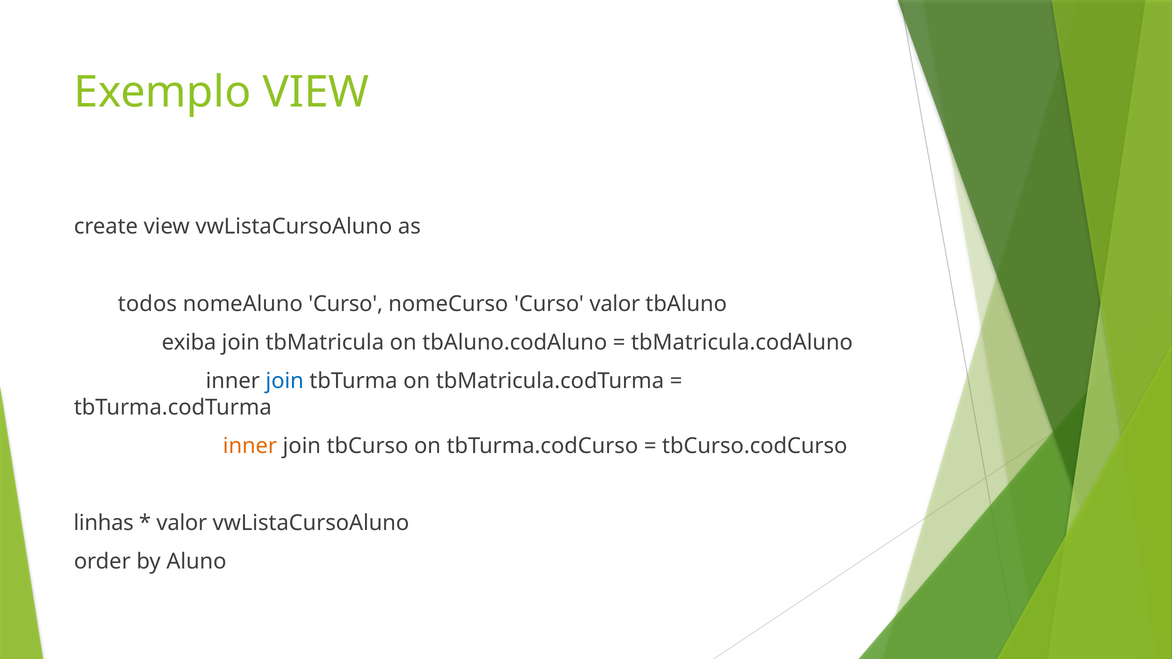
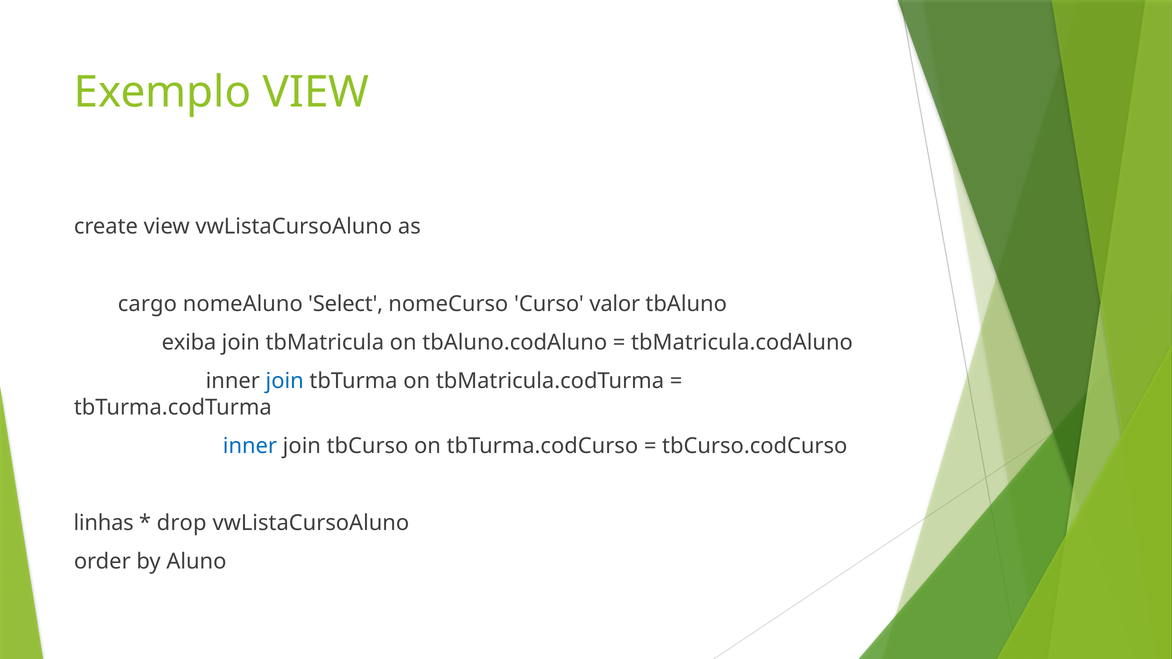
todos: todos -> cargo (147, 304)
nomeAluno Curso: Curso -> Select (346, 304)
inner colour: orange -> blue (250, 446)
valor: valor -> drop (182, 523)
